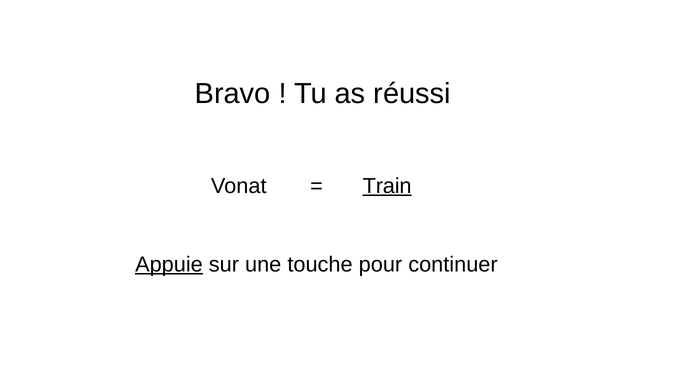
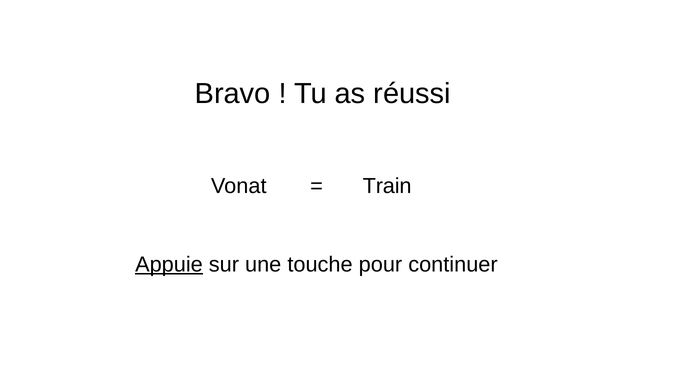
Train underline: present -> none (387, 186)
